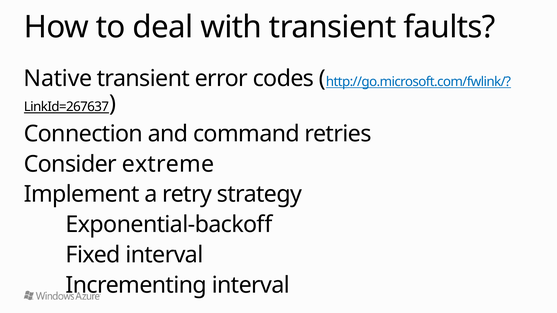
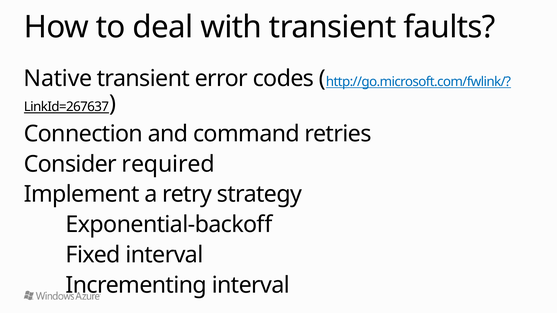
extreme: extreme -> required (168, 164)
